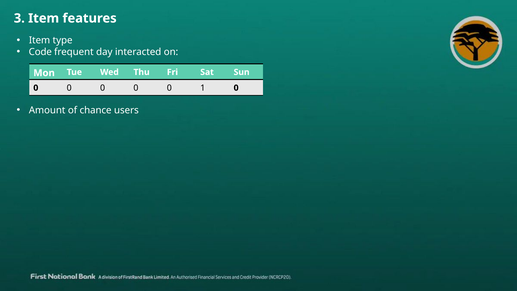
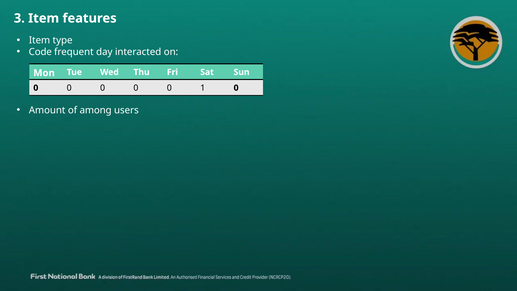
chance: chance -> among (96, 110)
